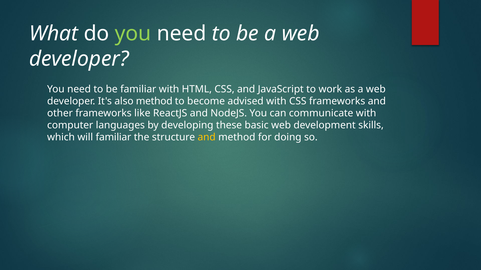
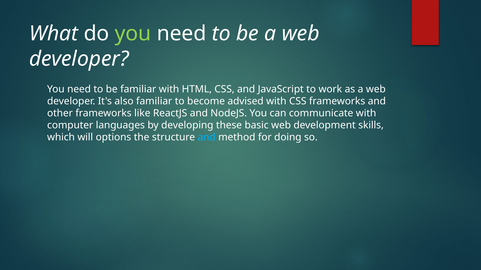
also method: method -> familiar (154, 102)
will familiar: familiar -> options (113, 138)
and colour: yellow -> light blue (207, 138)
